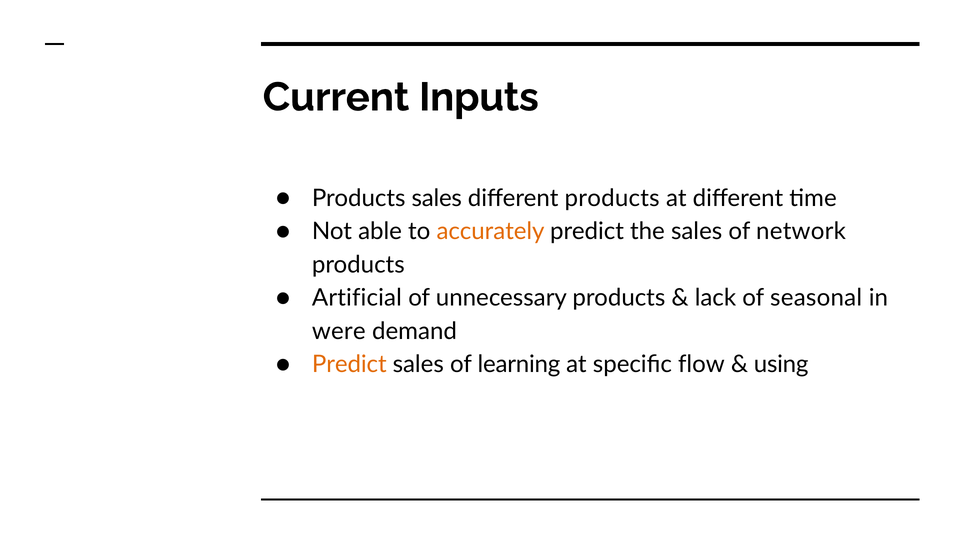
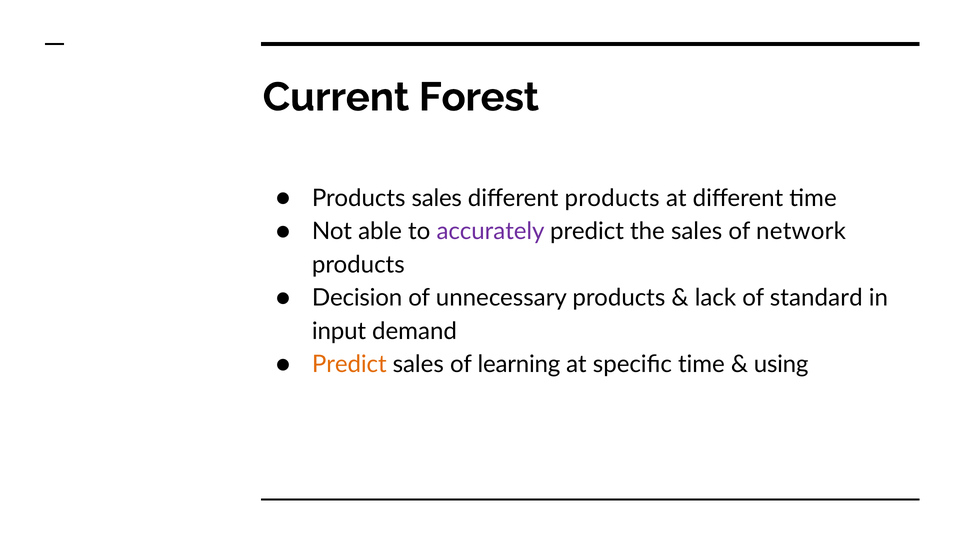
Inputs: Inputs -> Forest (479, 97)
accurately colour: orange -> purple (491, 232)
Artificial: Artificial -> Decision (357, 298)
seasonal: seasonal -> standard (816, 298)
were: were -> input (339, 331)
specific flow: flow -> time (701, 365)
